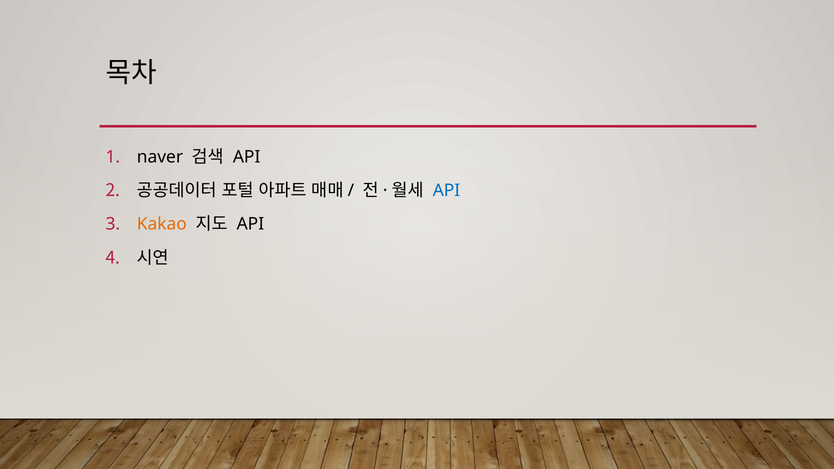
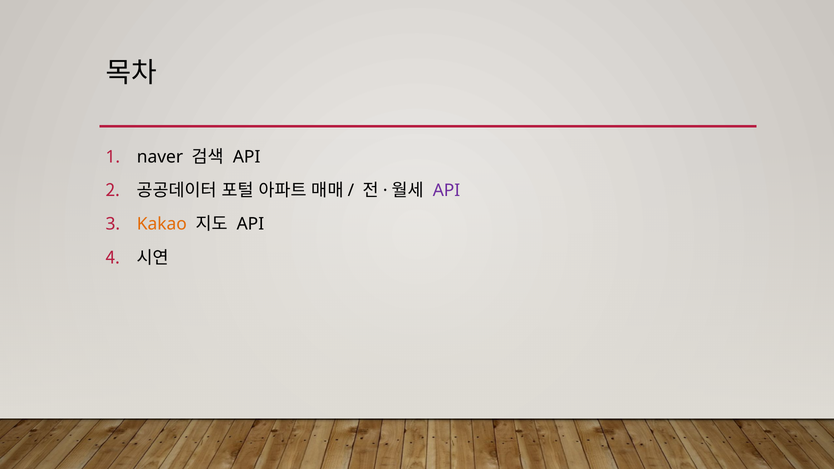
API colour: blue -> purple (447, 191)
